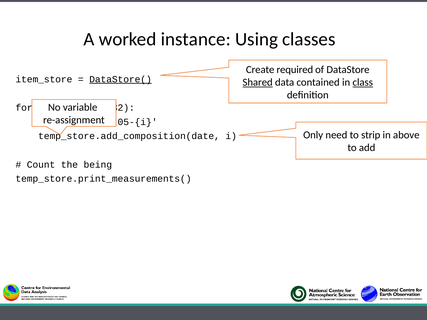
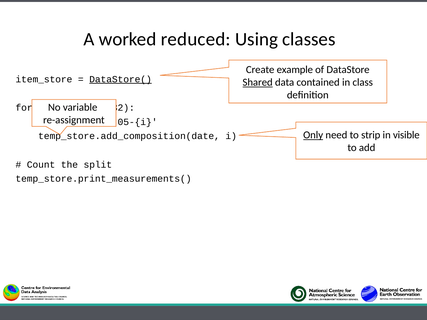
instance: instance -> reduced (196, 39)
required: required -> example (295, 70)
class underline: present -> none (363, 82)
Only underline: none -> present (313, 135)
above: above -> visible (406, 135)
being: being -> split (98, 165)
